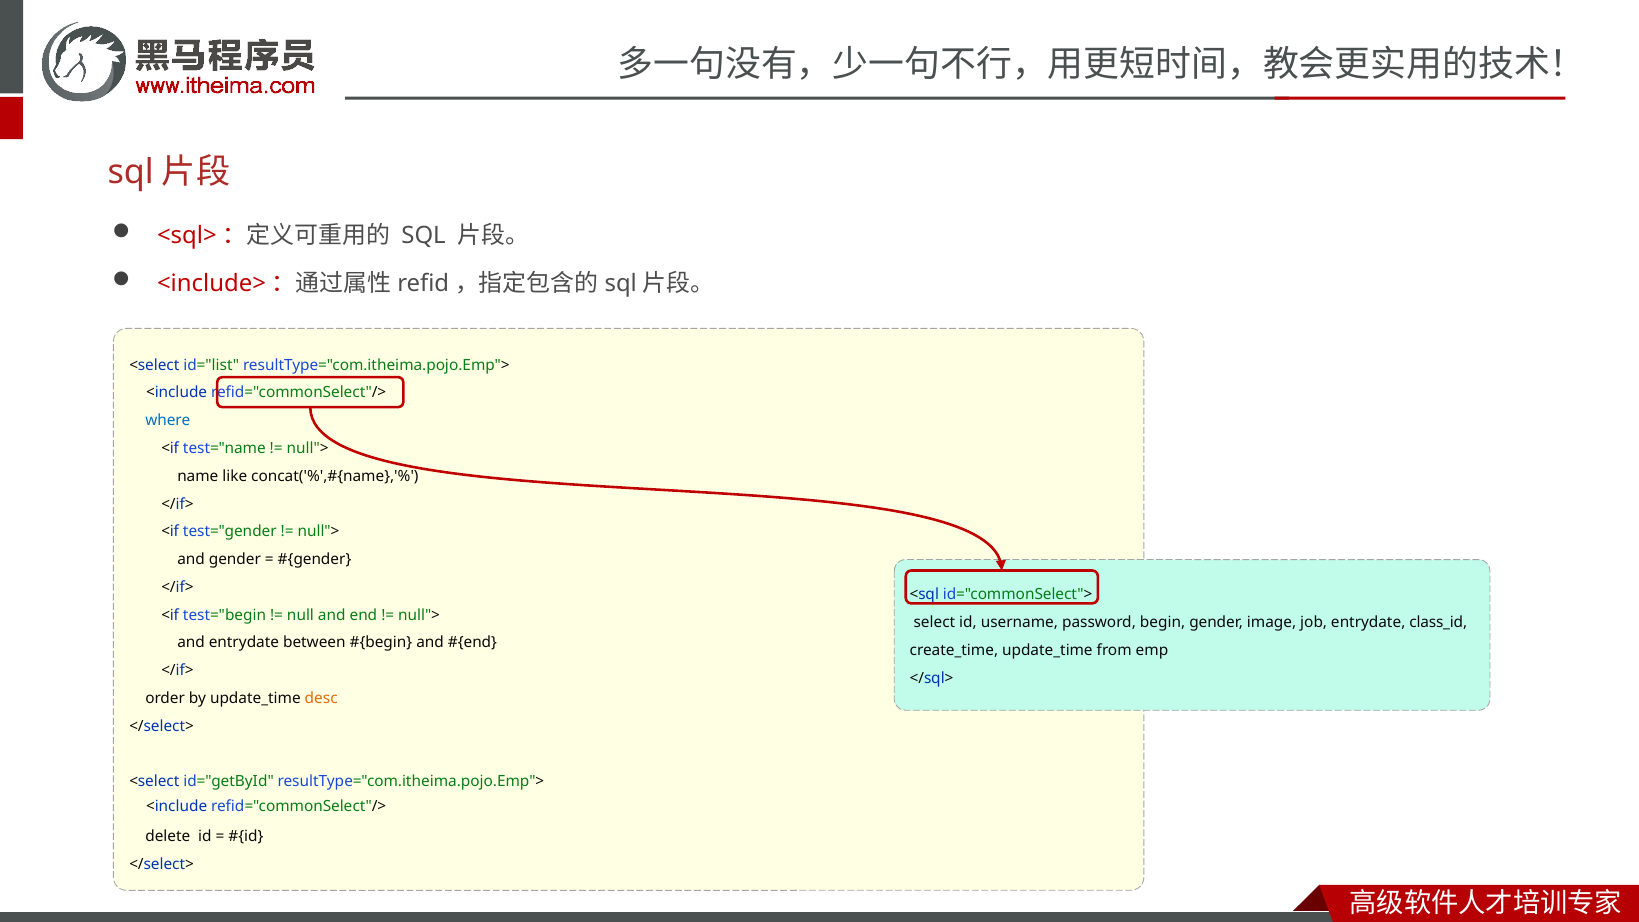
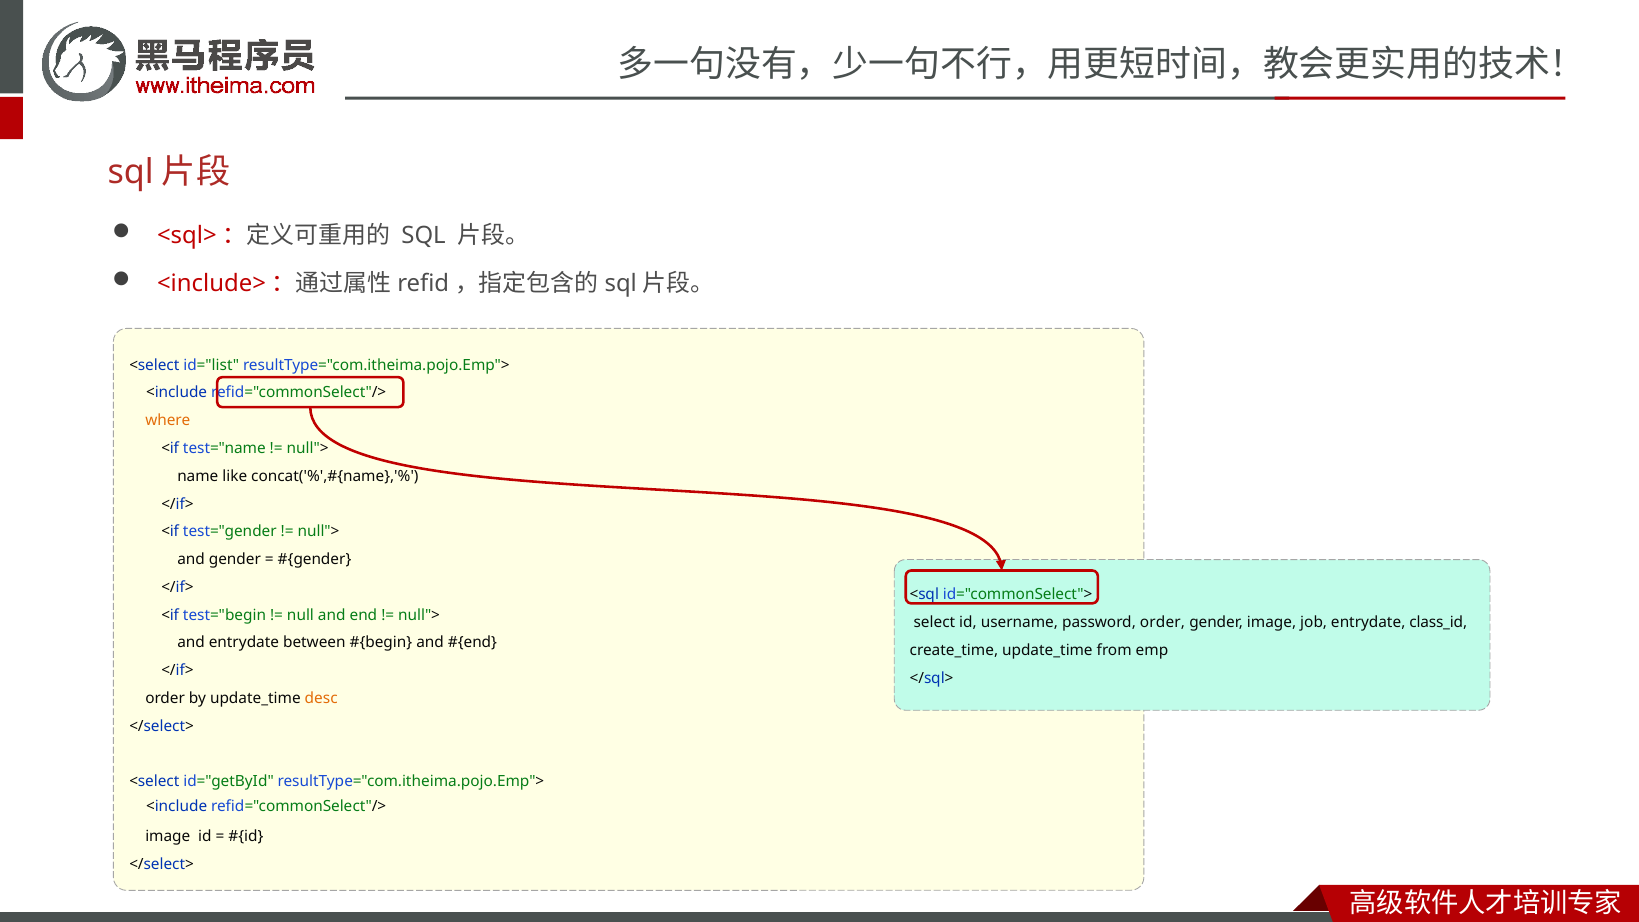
where colour: blue -> orange (168, 421)
password begin: begin -> order (1162, 622)
delete: delete -> image (168, 837)
